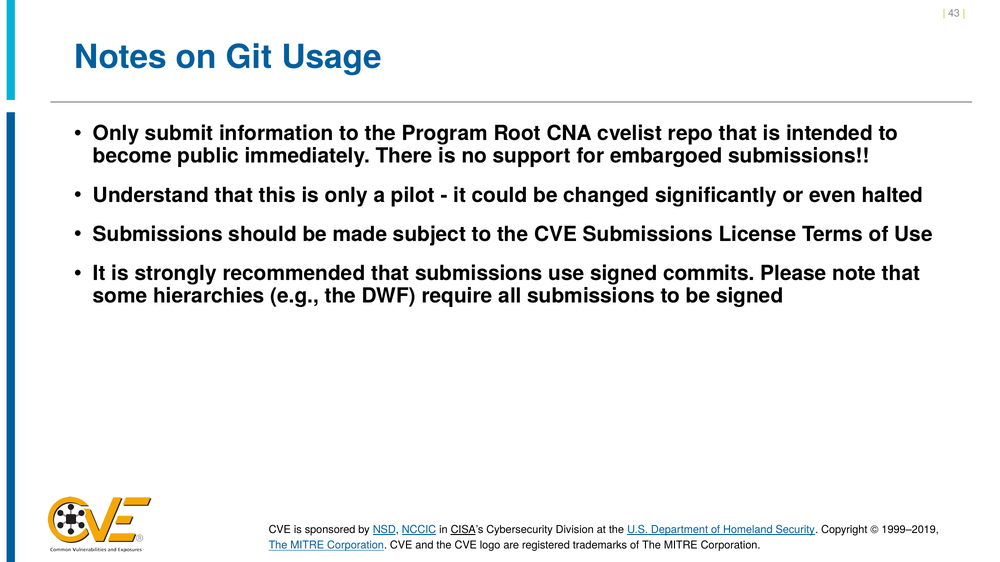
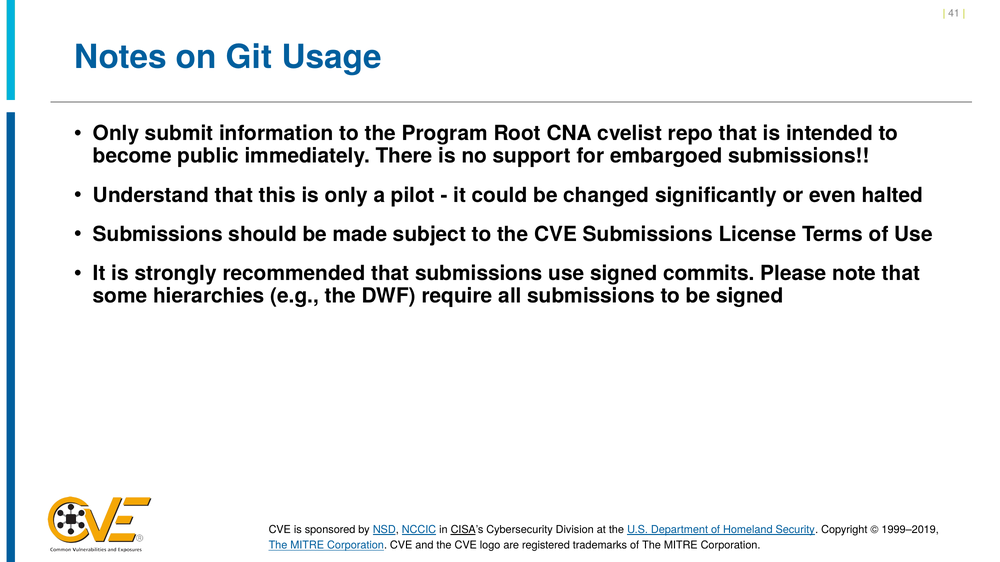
43: 43 -> 41 (954, 13)
